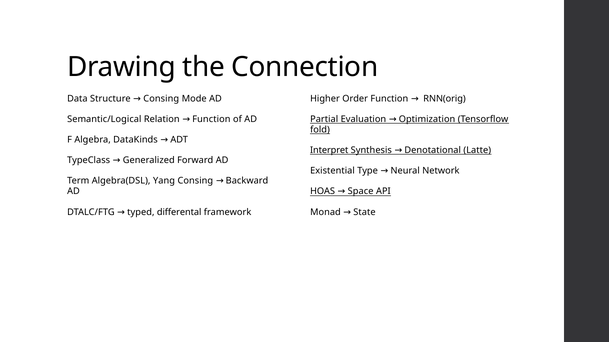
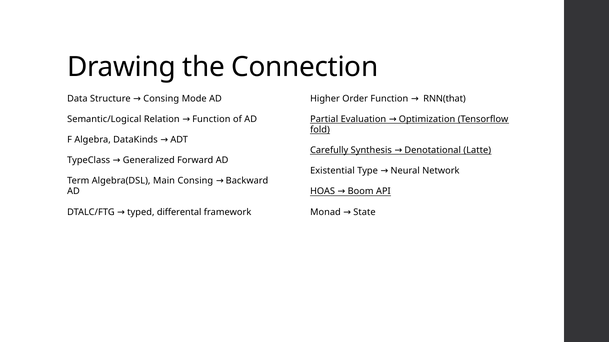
RNN(orig: RNN(orig -> RNN(that (445, 99)
Interpret: Interpret -> Carefully (329, 150)
Yang: Yang -> Main (164, 181)
Space: Space -> Boom (361, 192)
